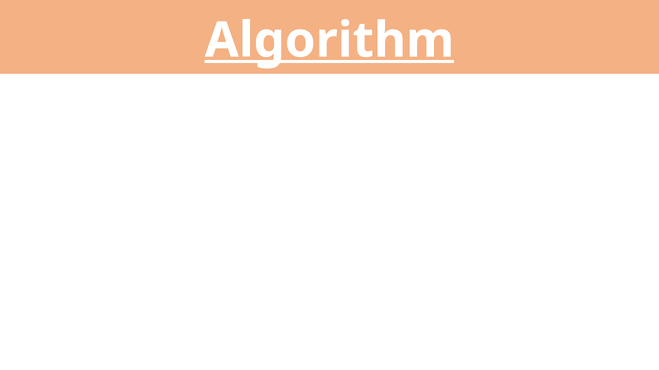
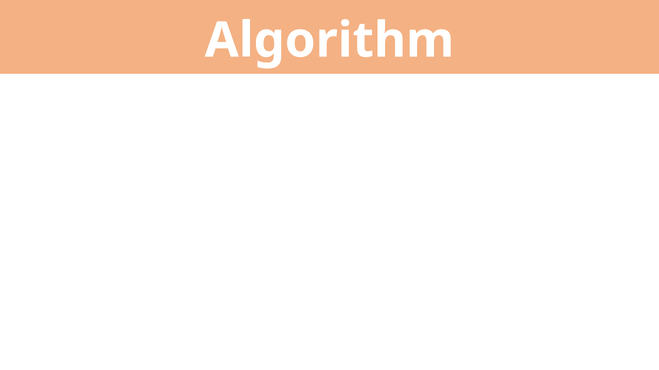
Algorithm underline: present -> none (329, 40)
